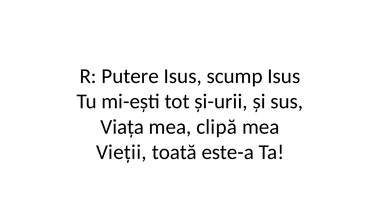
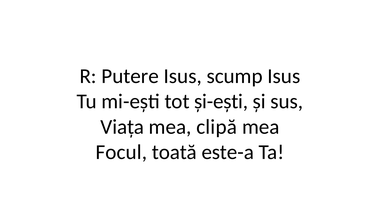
și-urii: și-urii -> și-ești (221, 101)
Vieții: Vieții -> Focul (121, 152)
